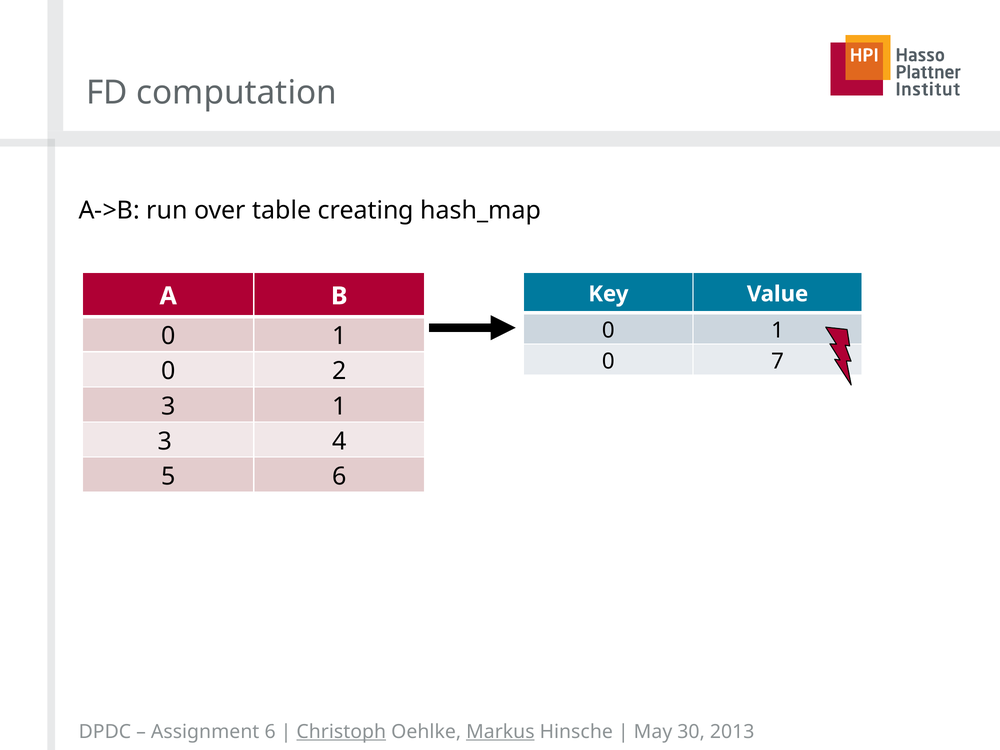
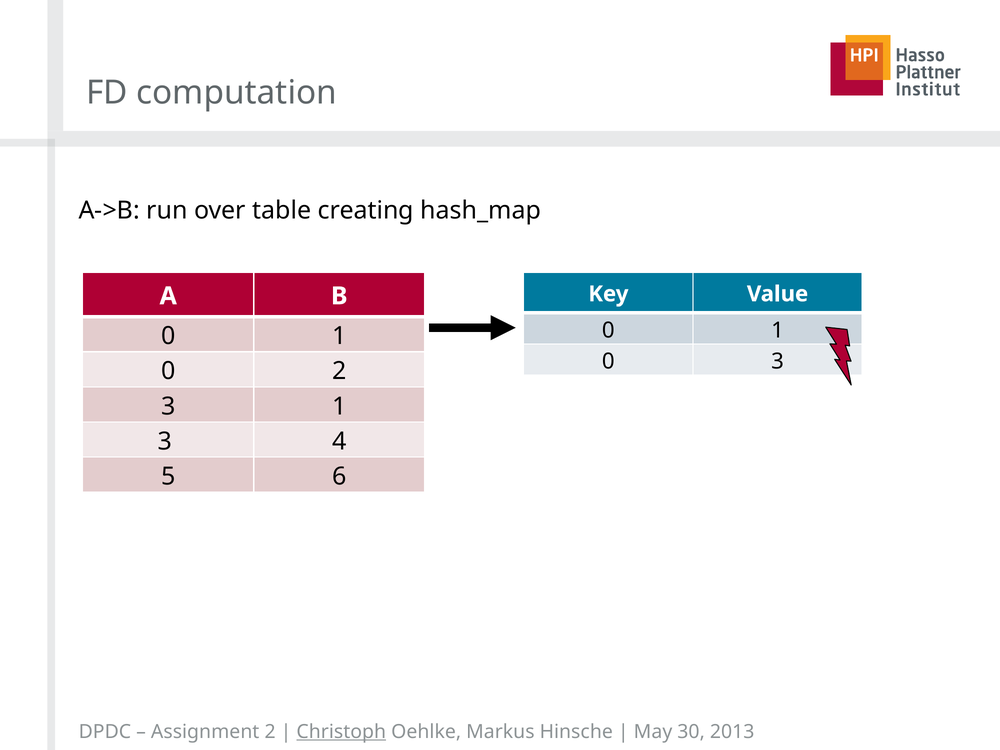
0 7: 7 -> 3 (778, 361)
Assignment 6: 6 -> 2 (270, 732)
Markus underline: present -> none (500, 732)
